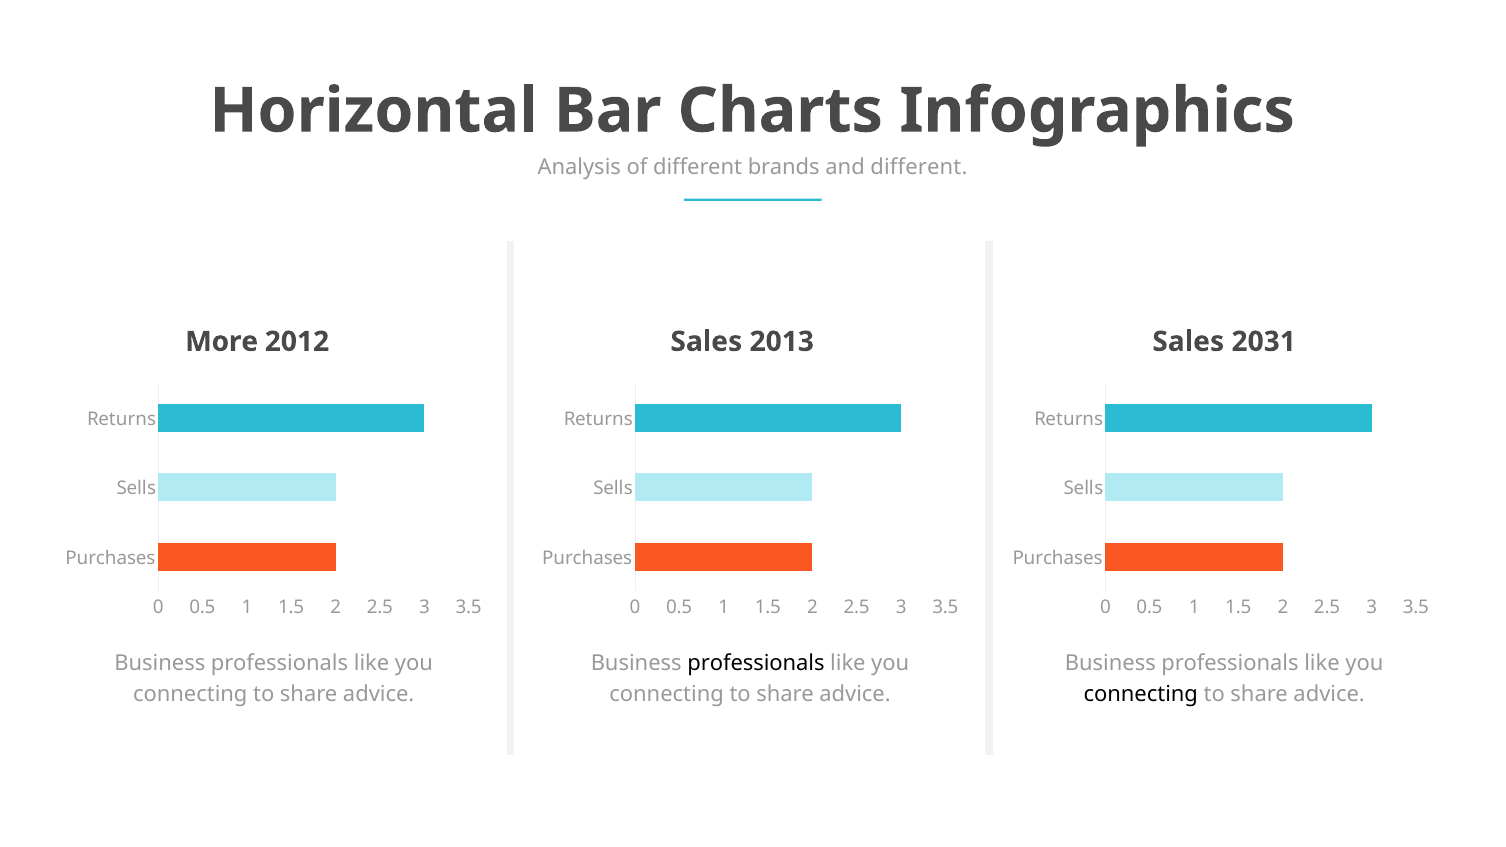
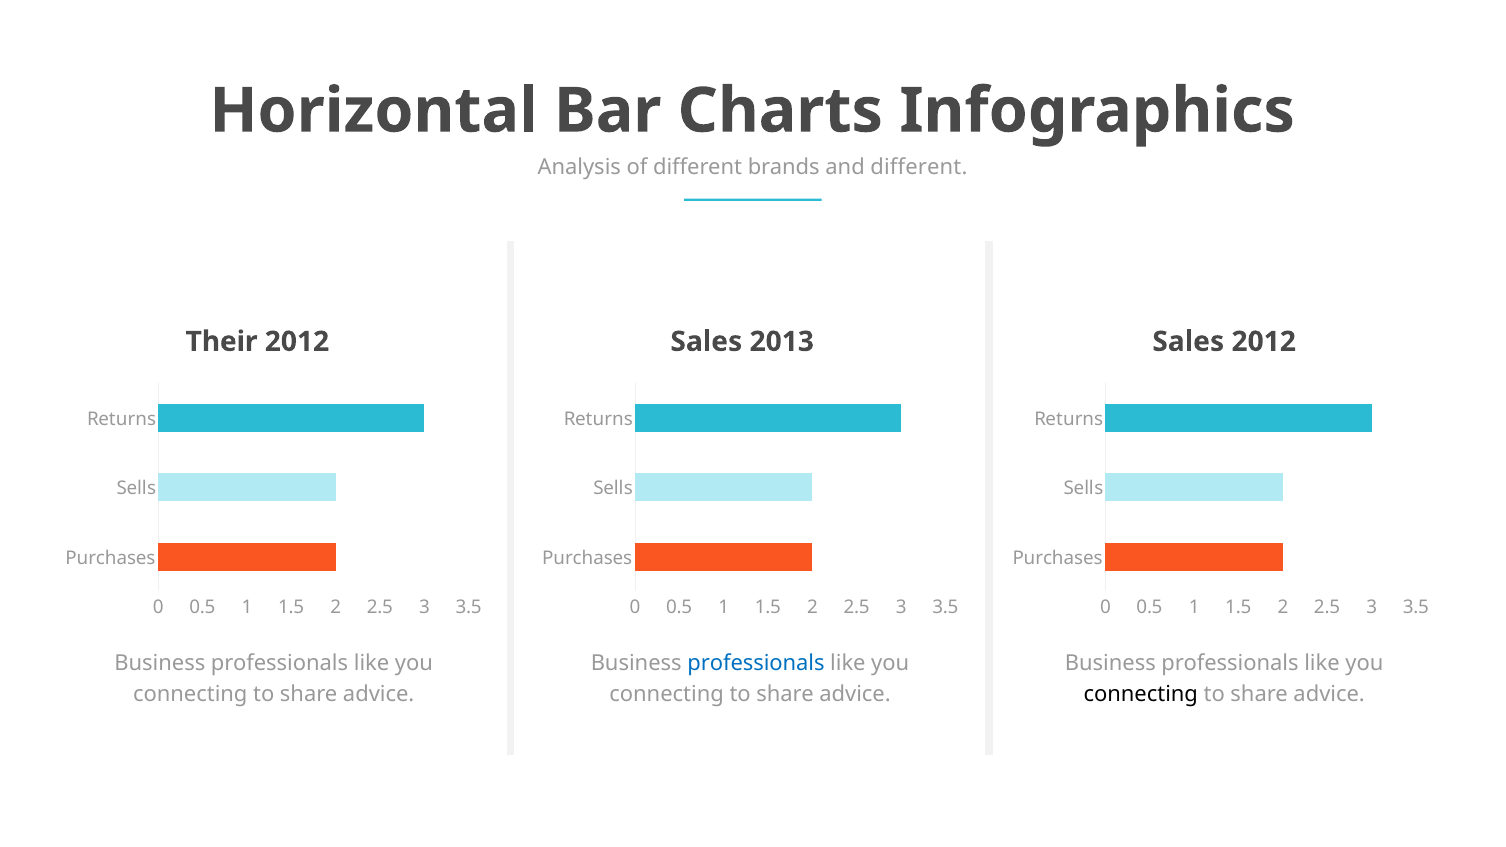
More: More -> Their (222, 342)
Sales 2031: 2031 -> 2012 (1264, 342)
professionals colour: black -> blue (756, 664)
